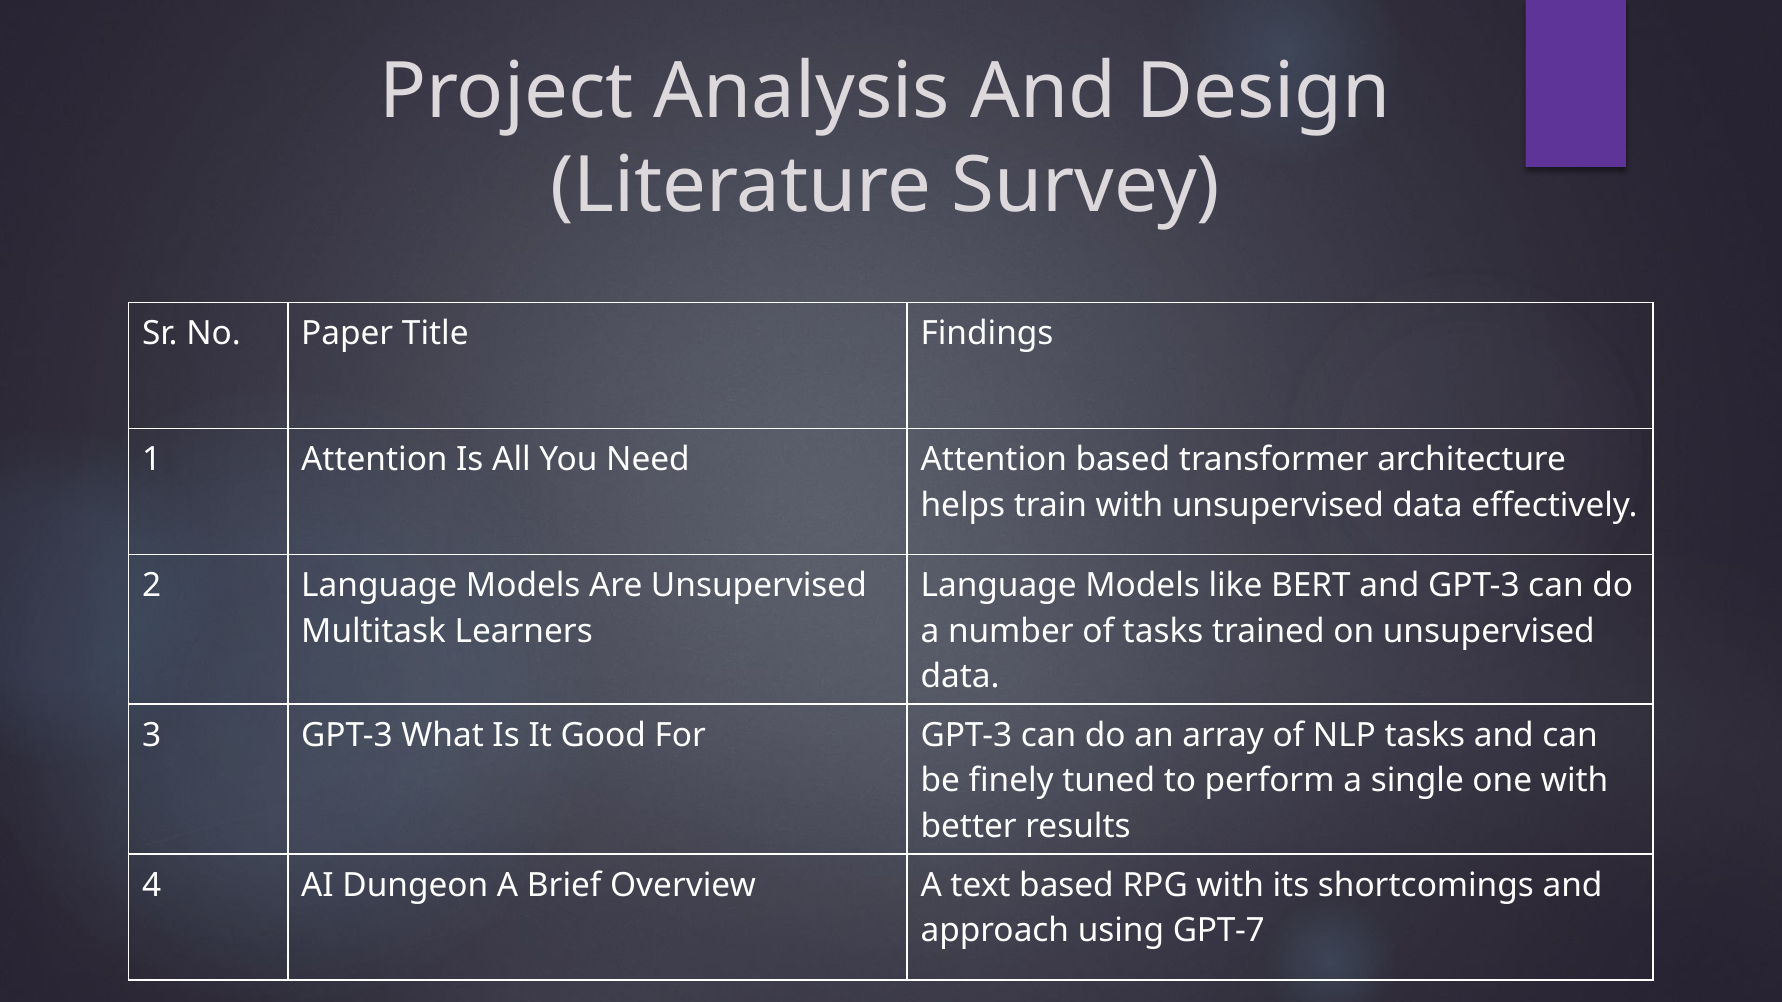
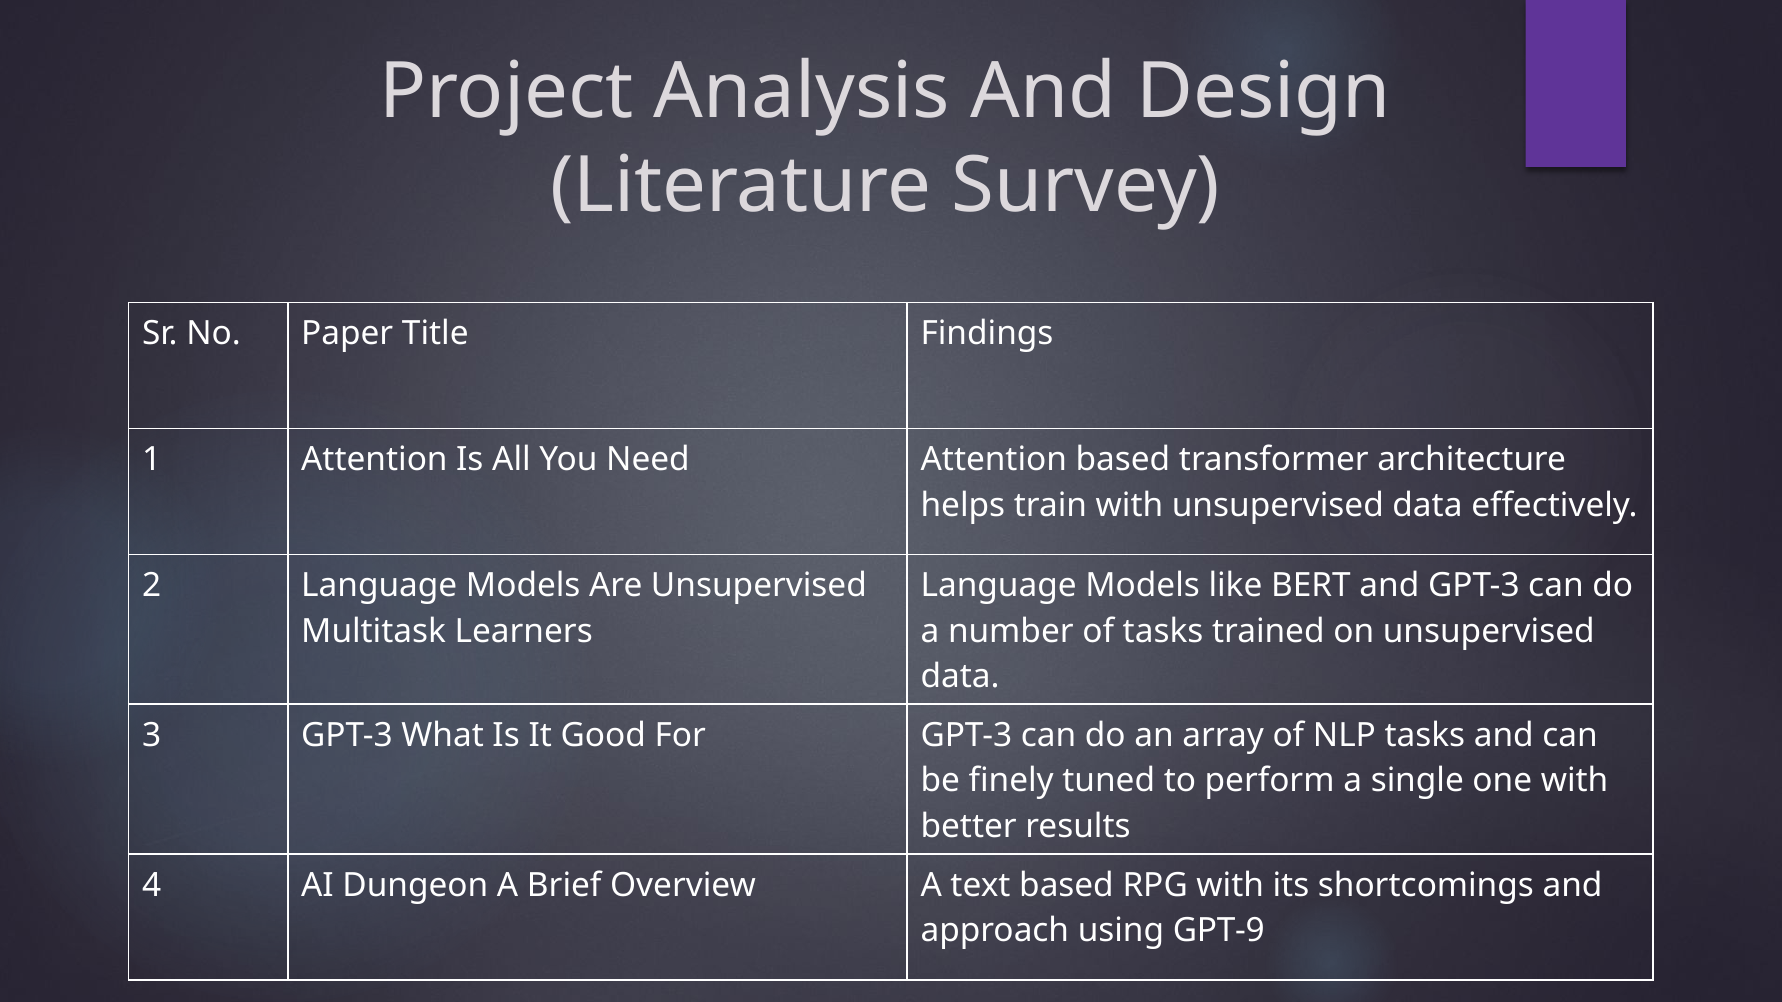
GPT-7: GPT-7 -> GPT-9 (1219, 931)
